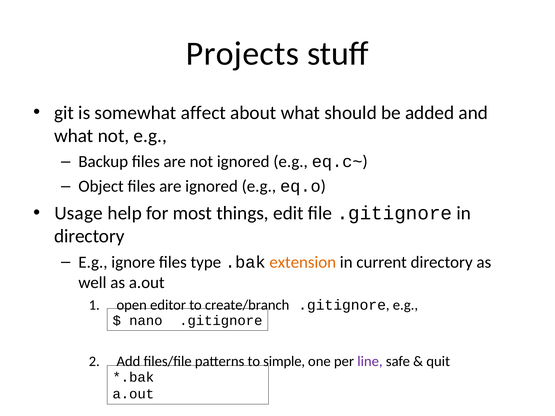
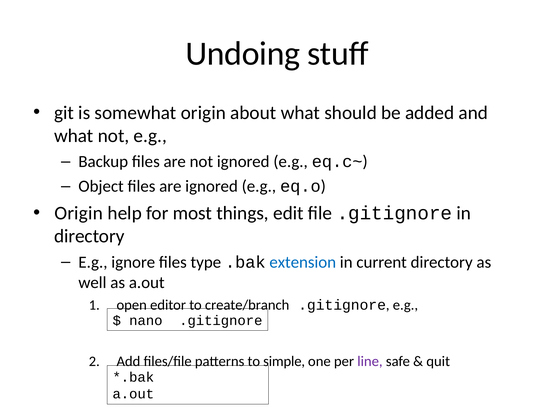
Projects: Projects -> Undoing (243, 54)
somewhat affect: affect -> origin (203, 113)
Usage: Usage -> Origin (79, 213)
extension colour: orange -> blue (303, 262)
